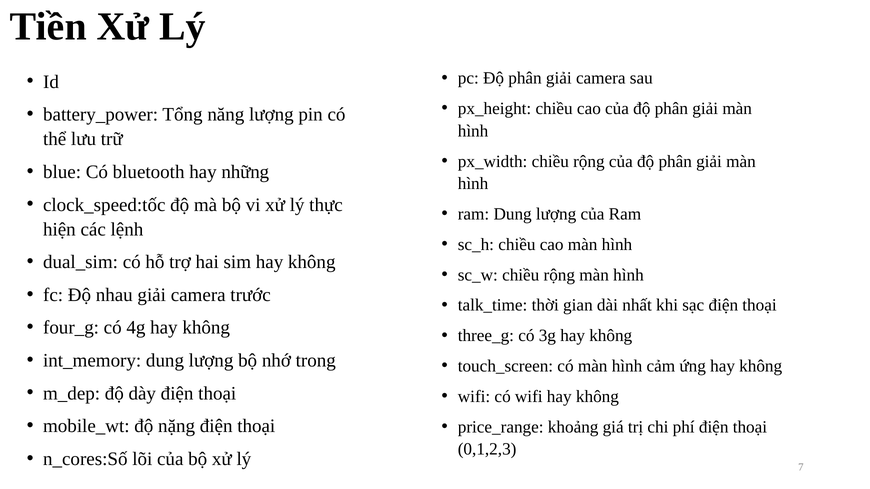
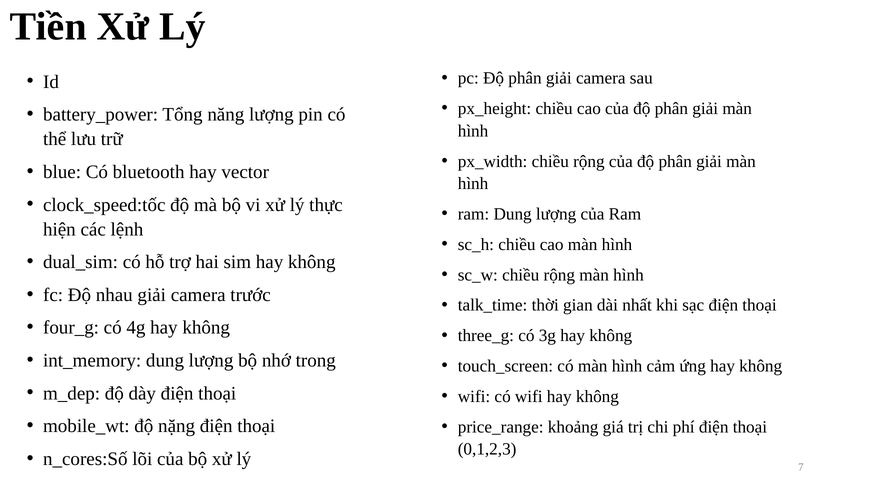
những: những -> vector (245, 172)
